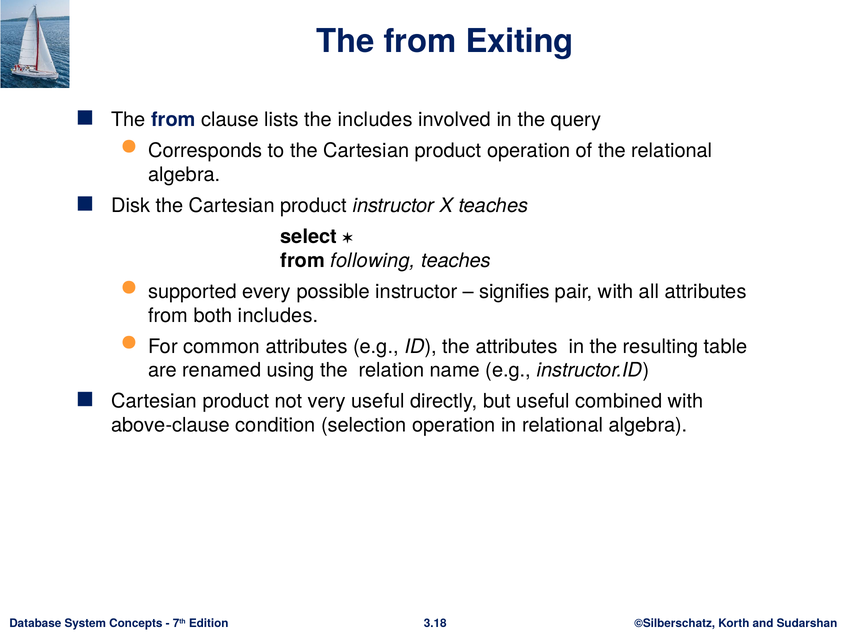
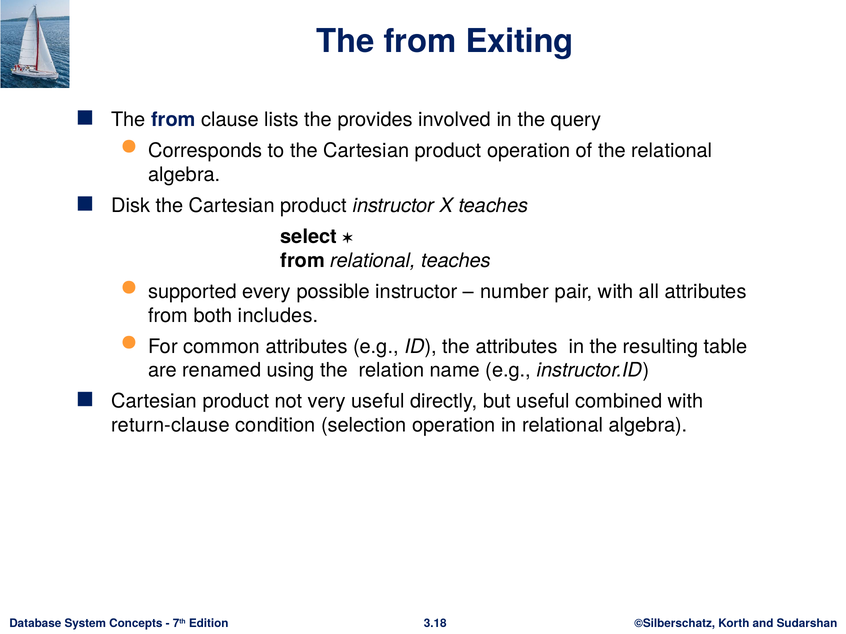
the includes: includes -> provides (375, 120)
from following: following -> relational (373, 261)
signifies: signifies -> number (514, 292)
above-clause: above-clause -> return-clause (170, 426)
